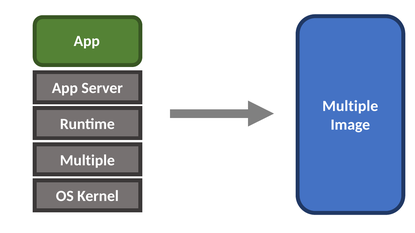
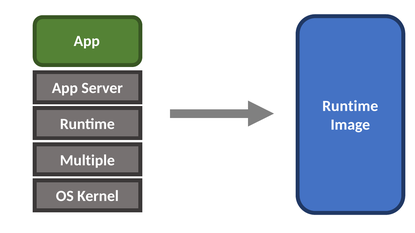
Multiple: Multiple -> Runtime (350, 106)
